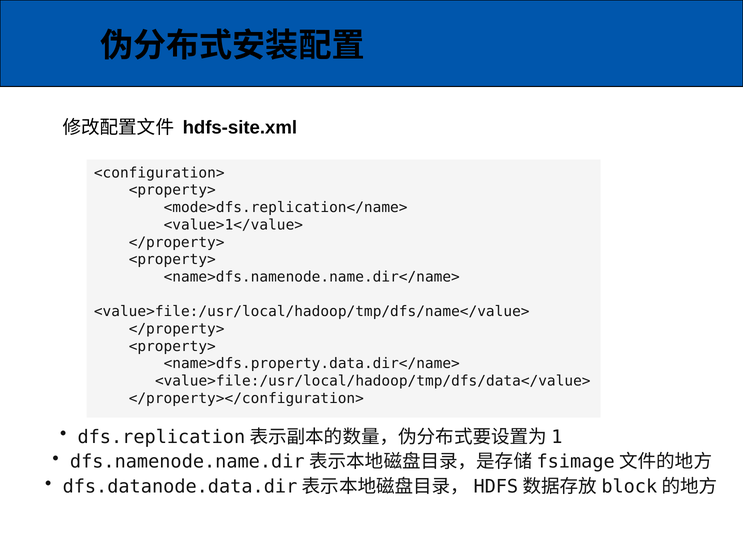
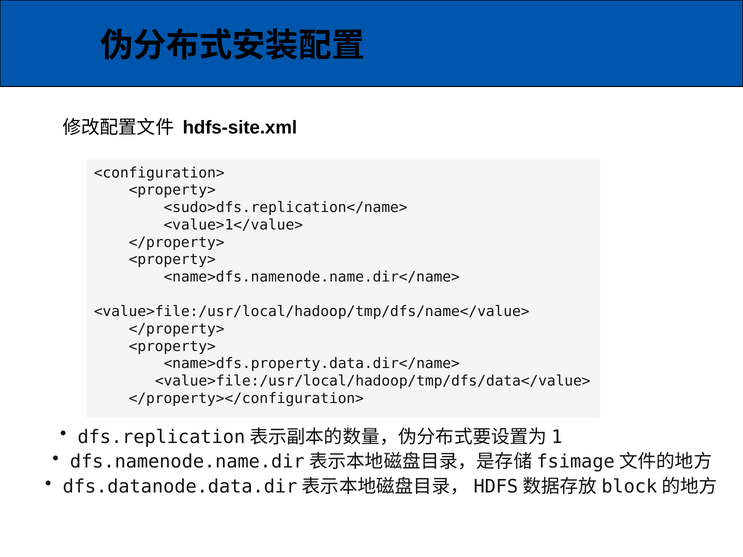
<mode>dfs.replication</name>: <mode>dfs.replication</name> -> <sudo>dfs.replication</name> (286, 208)
